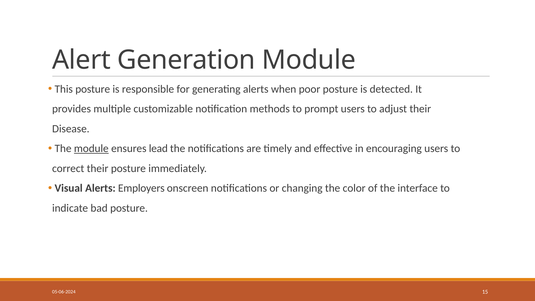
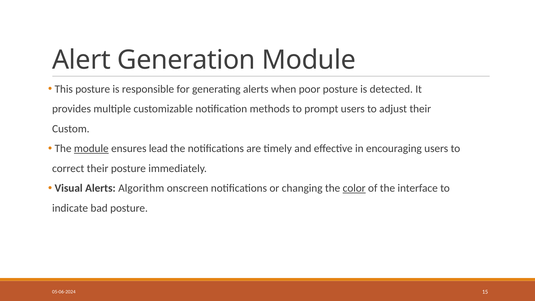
Disease: Disease -> Custom (71, 129)
Employers: Employers -> Algorithm (141, 188)
color underline: none -> present (354, 188)
